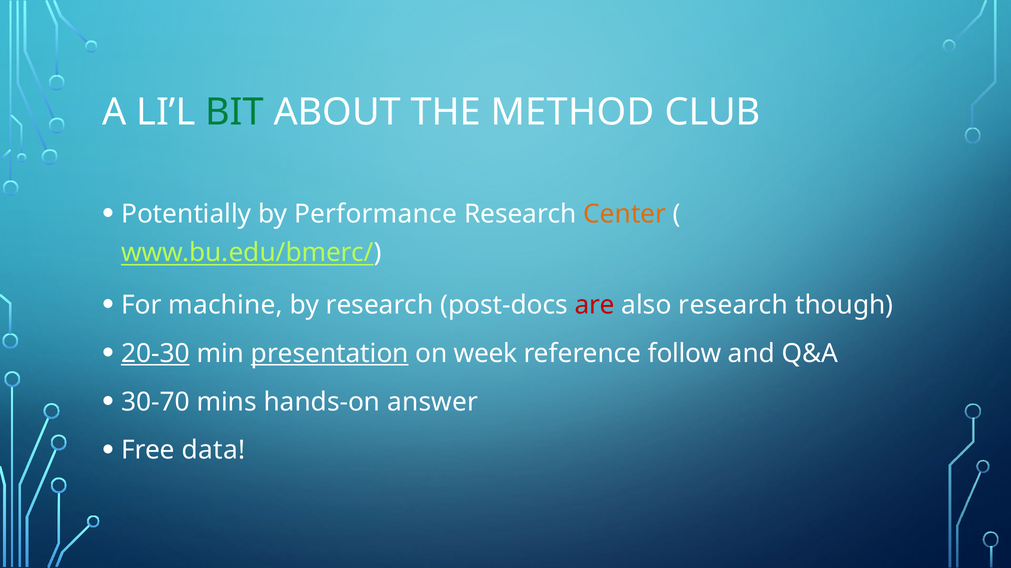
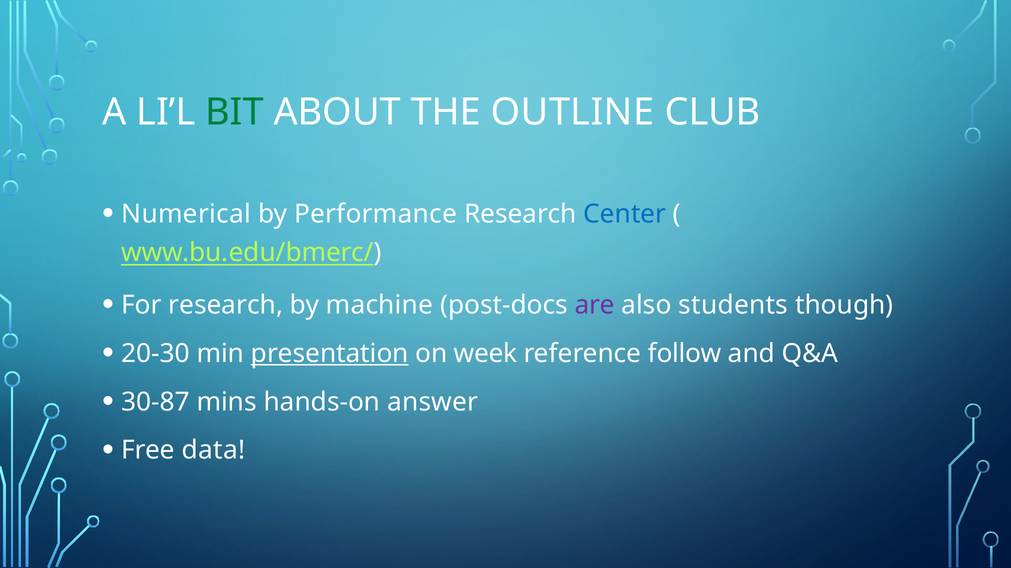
METHOD: METHOD -> OUTLINE (573, 112)
Potentially: Potentially -> Numerical (186, 214)
Center colour: orange -> blue (625, 214)
For machine: machine -> research (226, 306)
by research: research -> machine (379, 306)
are colour: red -> purple (595, 306)
also research: research -> students (733, 306)
20-30 underline: present -> none (155, 354)
30-70: 30-70 -> 30-87 (155, 402)
